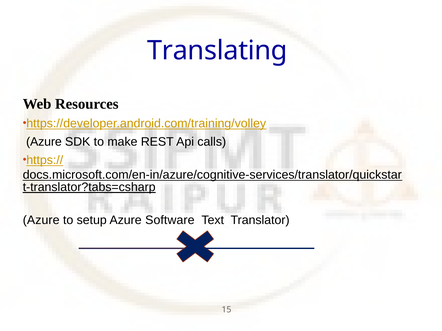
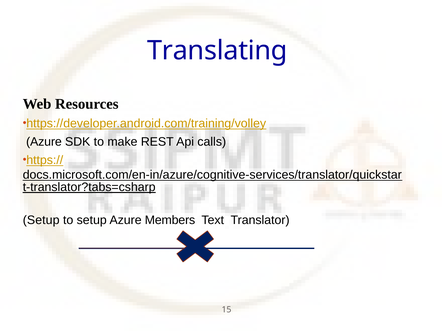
Azure: Azure -> Setup (41, 220)
Software: Software -> Members (170, 220)
